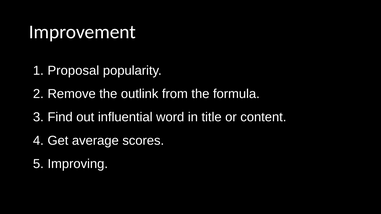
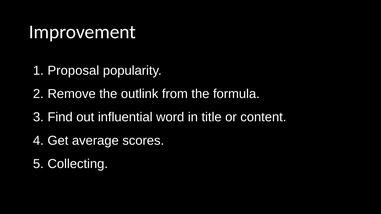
Improving: Improving -> Collecting (78, 164)
